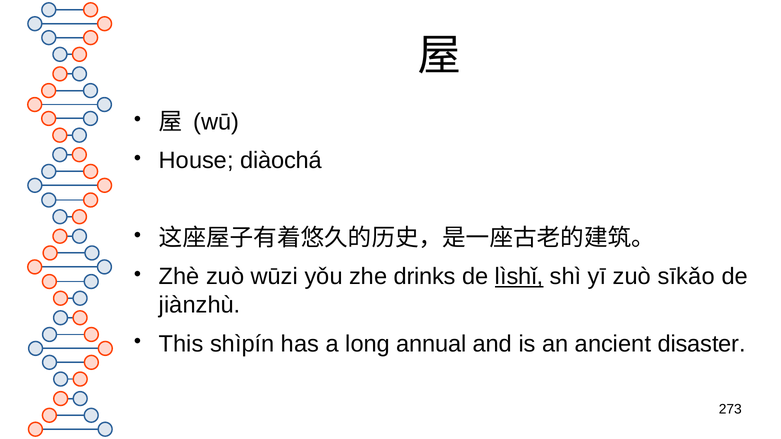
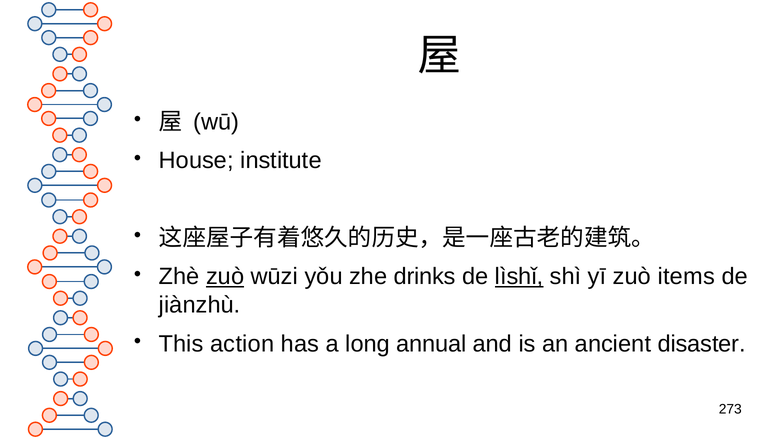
diàochá: diàochá -> institute (281, 161)
zuò underline: none -> present (225, 277)
sīkǎo: sīkǎo -> items (686, 277)
shìpín: shìpín -> action (242, 344)
